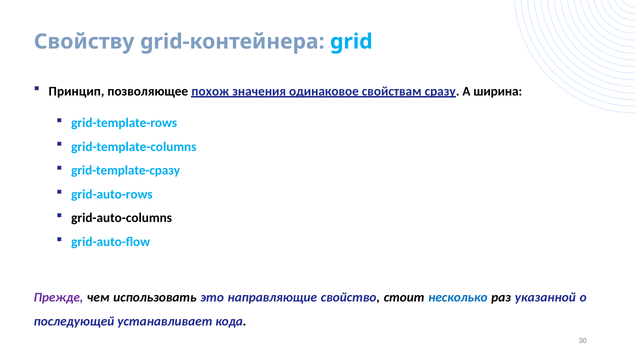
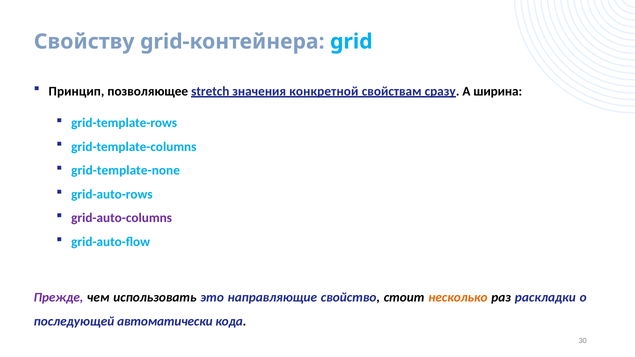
похож: похож -> stretch (210, 91)
одинаковое: одинаковое -> конкретной (324, 91)
grid-template-сразу: grid-template-сразу -> grid-template-none (126, 171)
grid-auto-columns colour: black -> purple (122, 218)
несколько colour: blue -> orange (458, 298)
указанной: указанной -> раскладки (545, 298)
устанавливает: устанавливает -> автоматически (165, 321)
